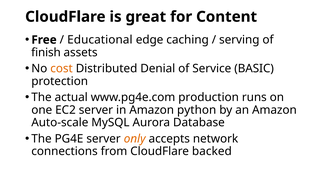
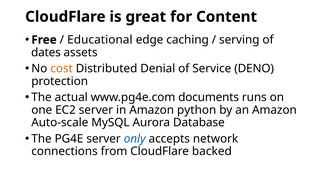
finish: finish -> dates (46, 52)
BASIC: BASIC -> DENO (254, 68)
production: production -> documents (209, 97)
only colour: orange -> blue (135, 138)
